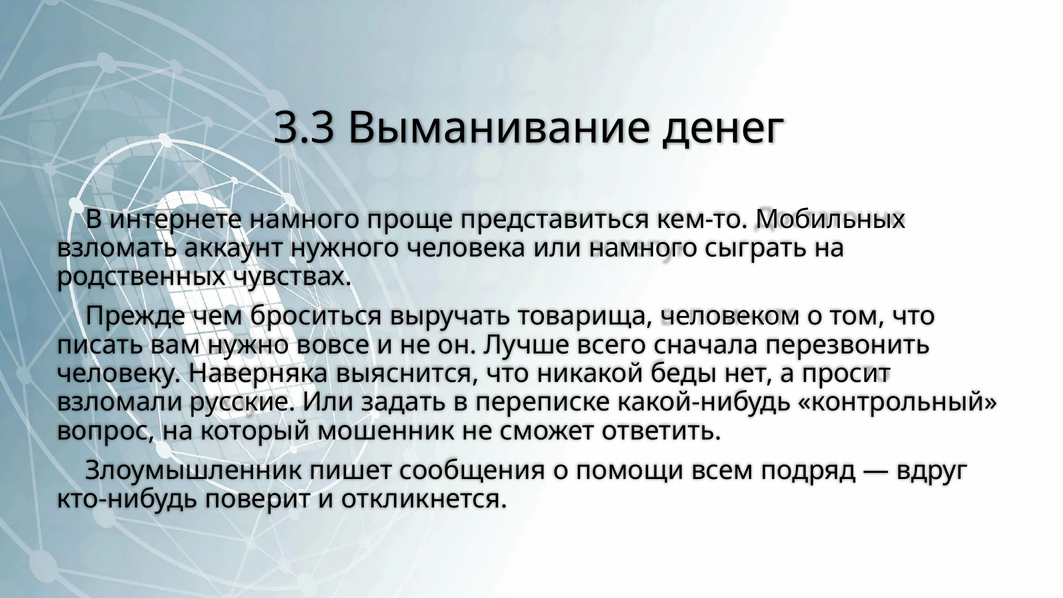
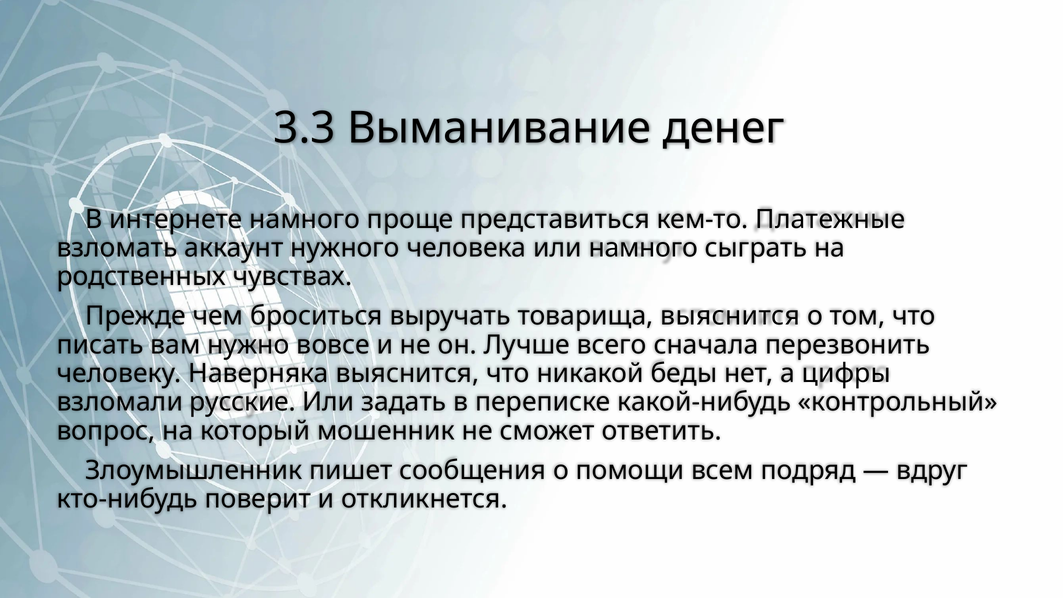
Мобильных: Мобильных -> Платежные (830, 219)
товарища человеком: человеком -> выяснится (730, 316)
просит: просит -> цифры (846, 373)
